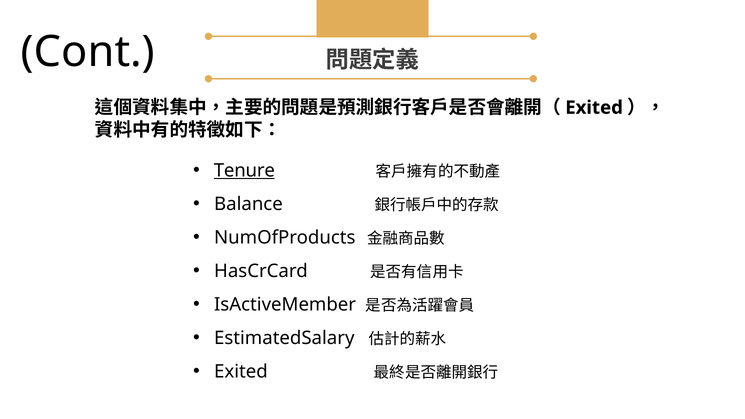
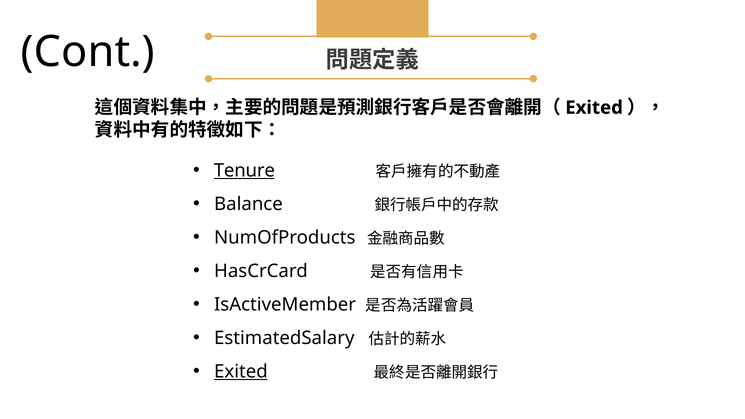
Exited underline: none -> present (241, 372)
